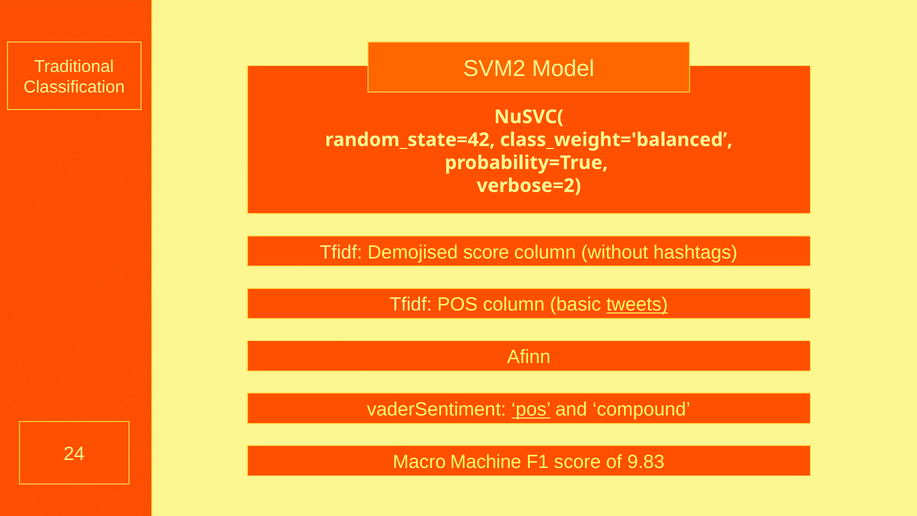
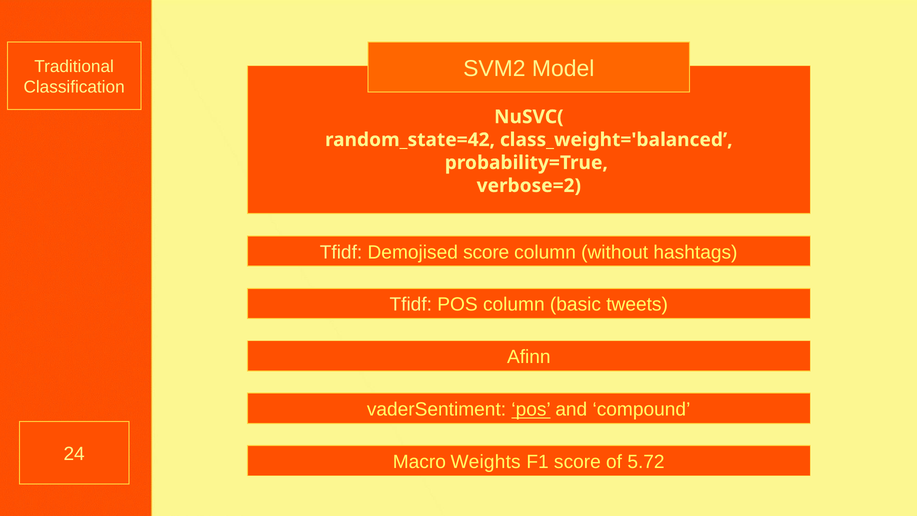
tweets underline: present -> none (637, 305)
Machine: Machine -> Weights (486, 462)
9.83: 9.83 -> 5.72 (646, 462)
